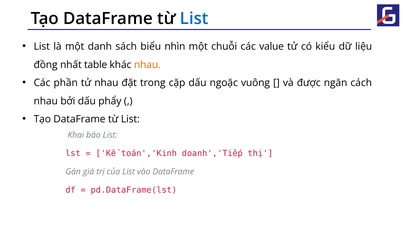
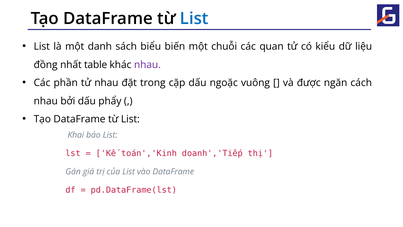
nhìn: nhìn -> biến (175, 46)
value: value -> quan (272, 46)
nhau colour: orange -> purple (147, 65)
